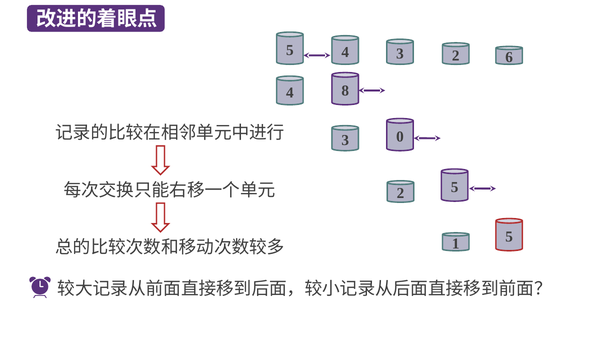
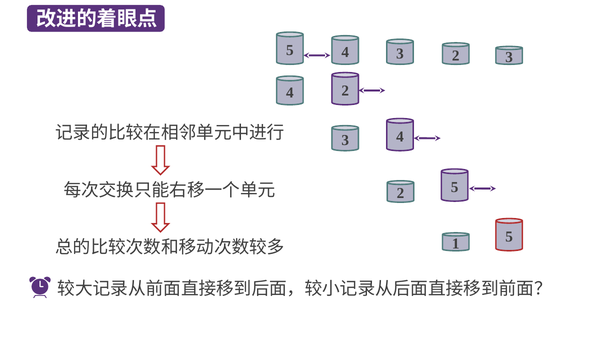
5 6: 6 -> 3 (509, 57)
8: 8 -> 2 (345, 91)
0: 0 -> 4 (400, 137)
